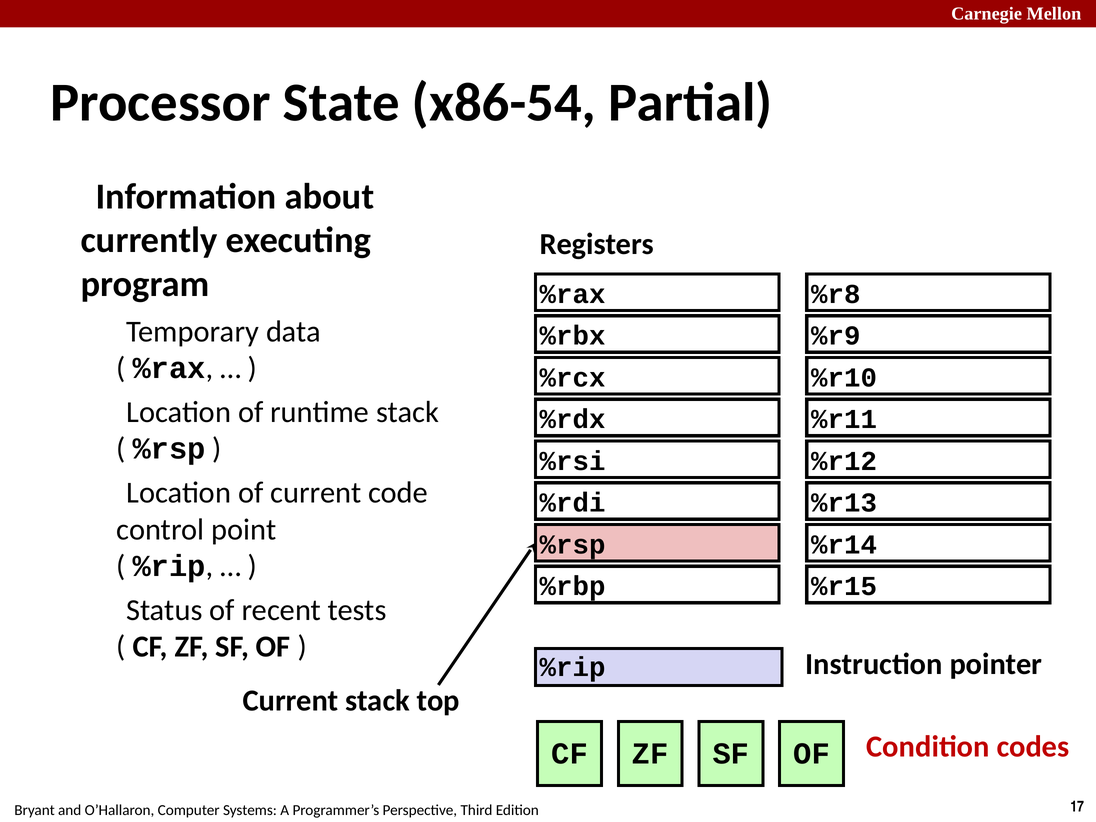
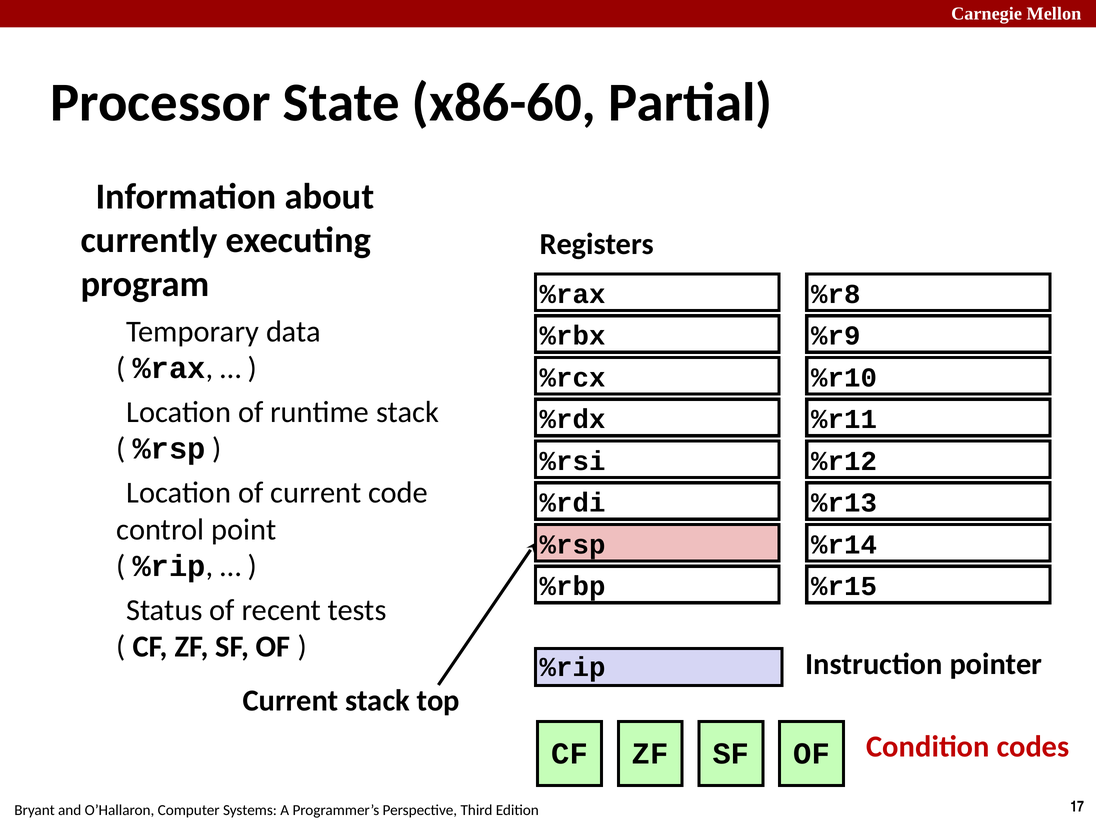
x86-54: x86-54 -> x86-60 (504, 103)
